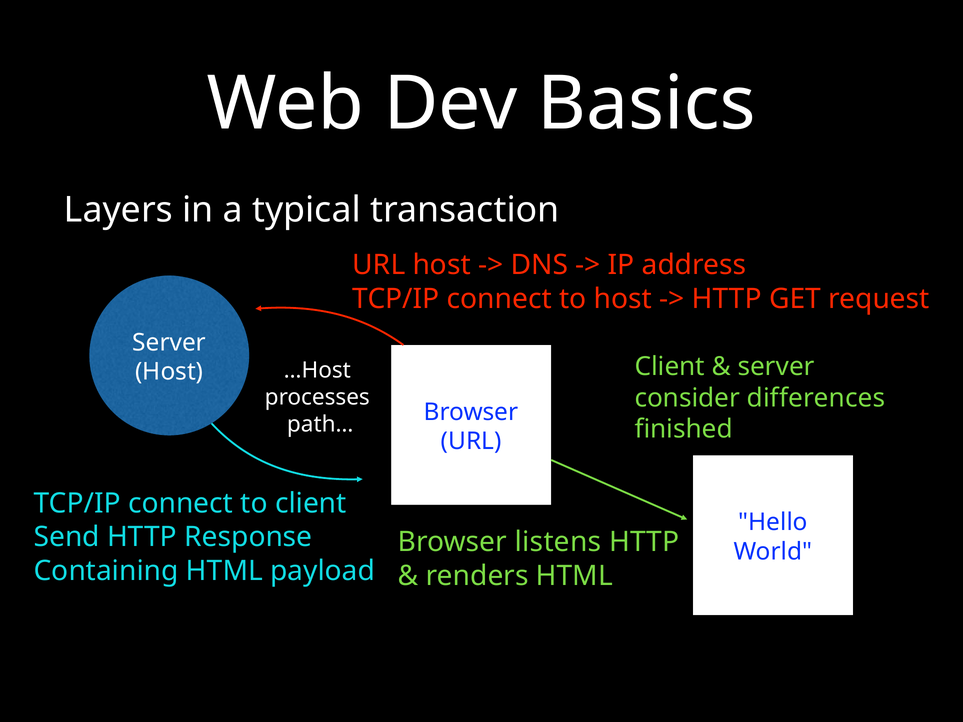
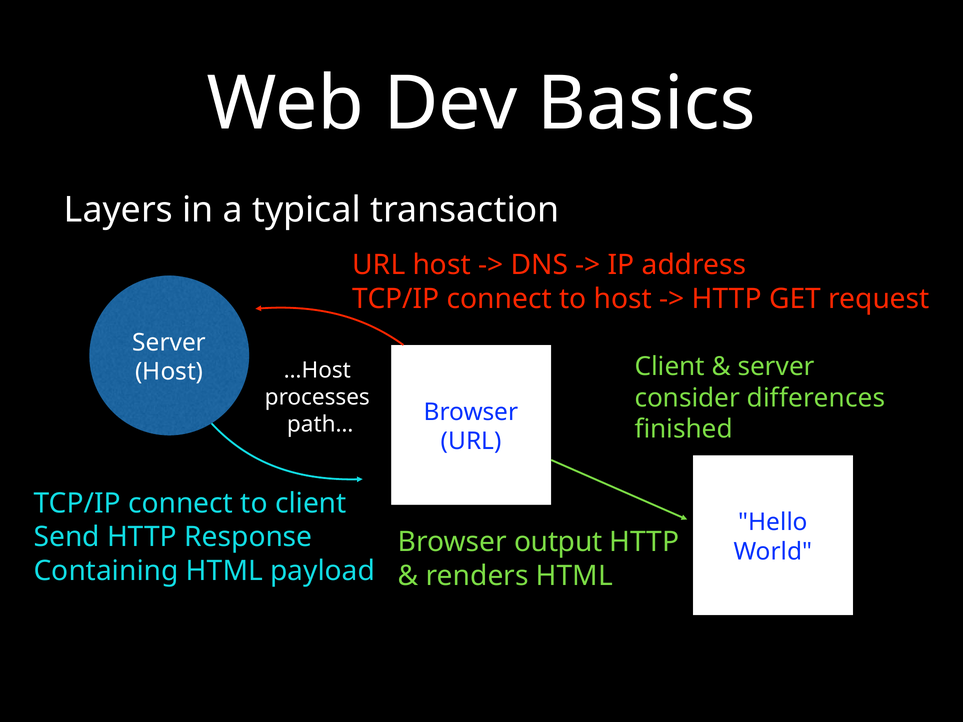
listens: listens -> output (558, 542)
